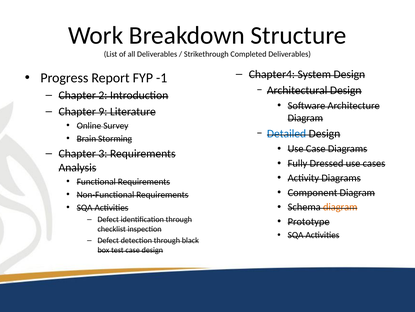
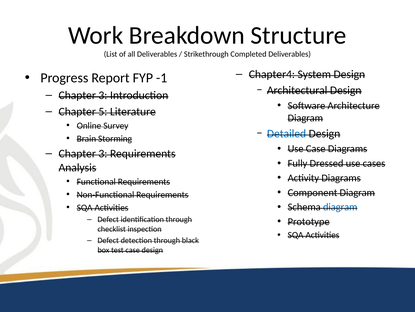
2: 2 -> 3 (103, 95)
9: 9 -> 5 (103, 111)
diagram colour: orange -> blue (340, 207)
